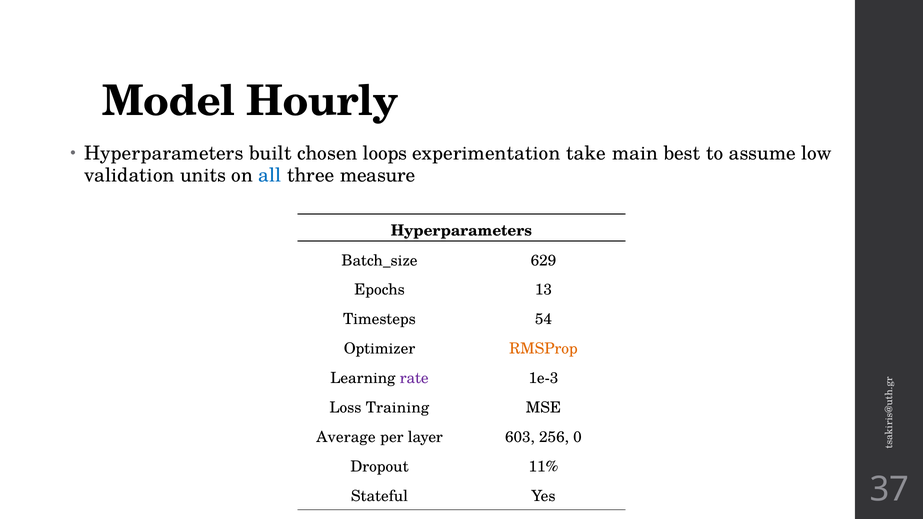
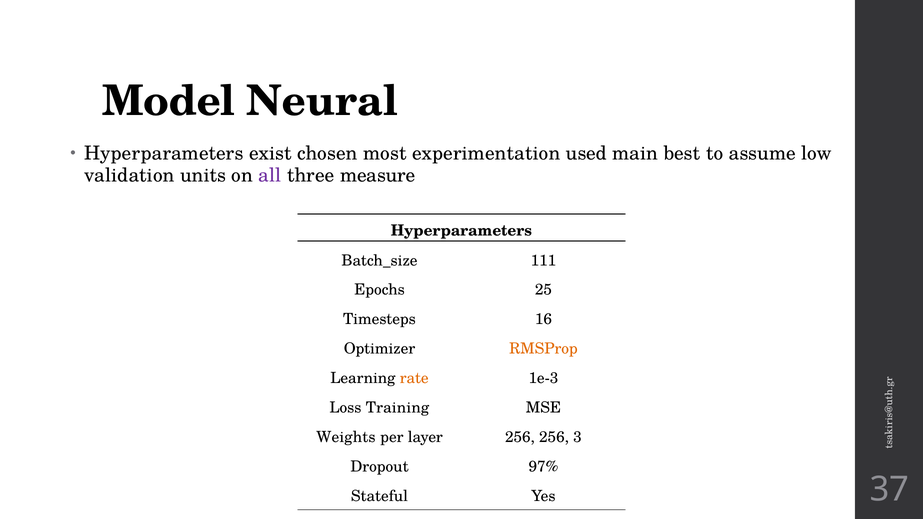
Hourly: Hourly -> Neural (322, 101)
built: built -> exist (270, 153)
loops: loops -> most (385, 153)
take: take -> used (586, 153)
all colour: blue -> purple (270, 175)
629: 629 -> 111 (543, 261)
13: 13 -> 25 (544, 290)
54: 54 -> 16 (544, 319)
rate colour: purple -> orange (414, 378)
Average: Average -> Weights (346, 437)
layer 603: 603 -> 256 (520, 437)
0: 0 -> 3 (577, 437)
11%: 11% -> 97% (543, 467)
